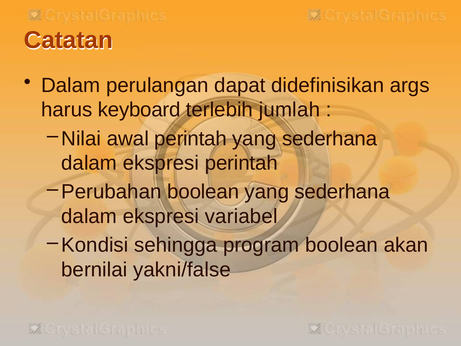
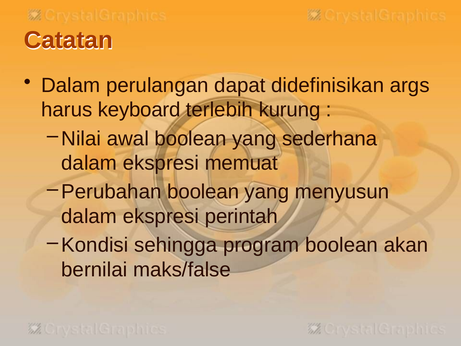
jumlah: jumlah -> kurung (290, 110)
awal perintah: perintah -> boolean (191, 138)
ekspresi perintah: perintah -> memuat (241, 163)
sederhana: sederhana -> menyusun (342, 192)
variabel: variabel -> perintah (241, 216)
yakni/false: yakni/false -> maks/false (182, 270)
